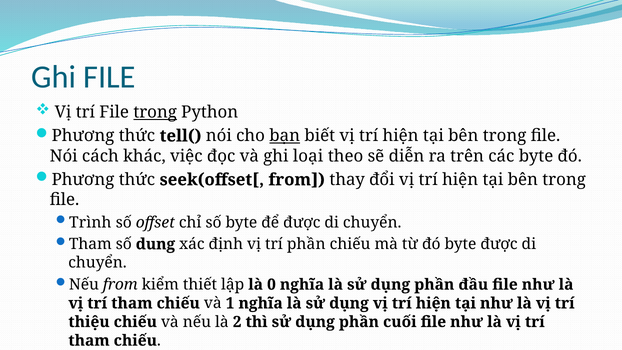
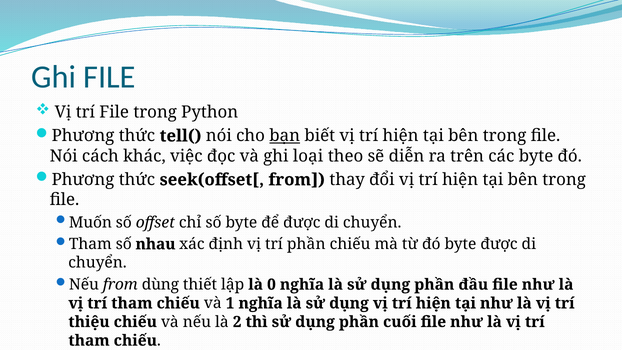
trong underline: present -> none (155, 112)
Trình: Trình -> Muốn (90, 222)
dung: dung -> nhau (156, 244)
kiểm: kiểm -> dùng (160, 284)
